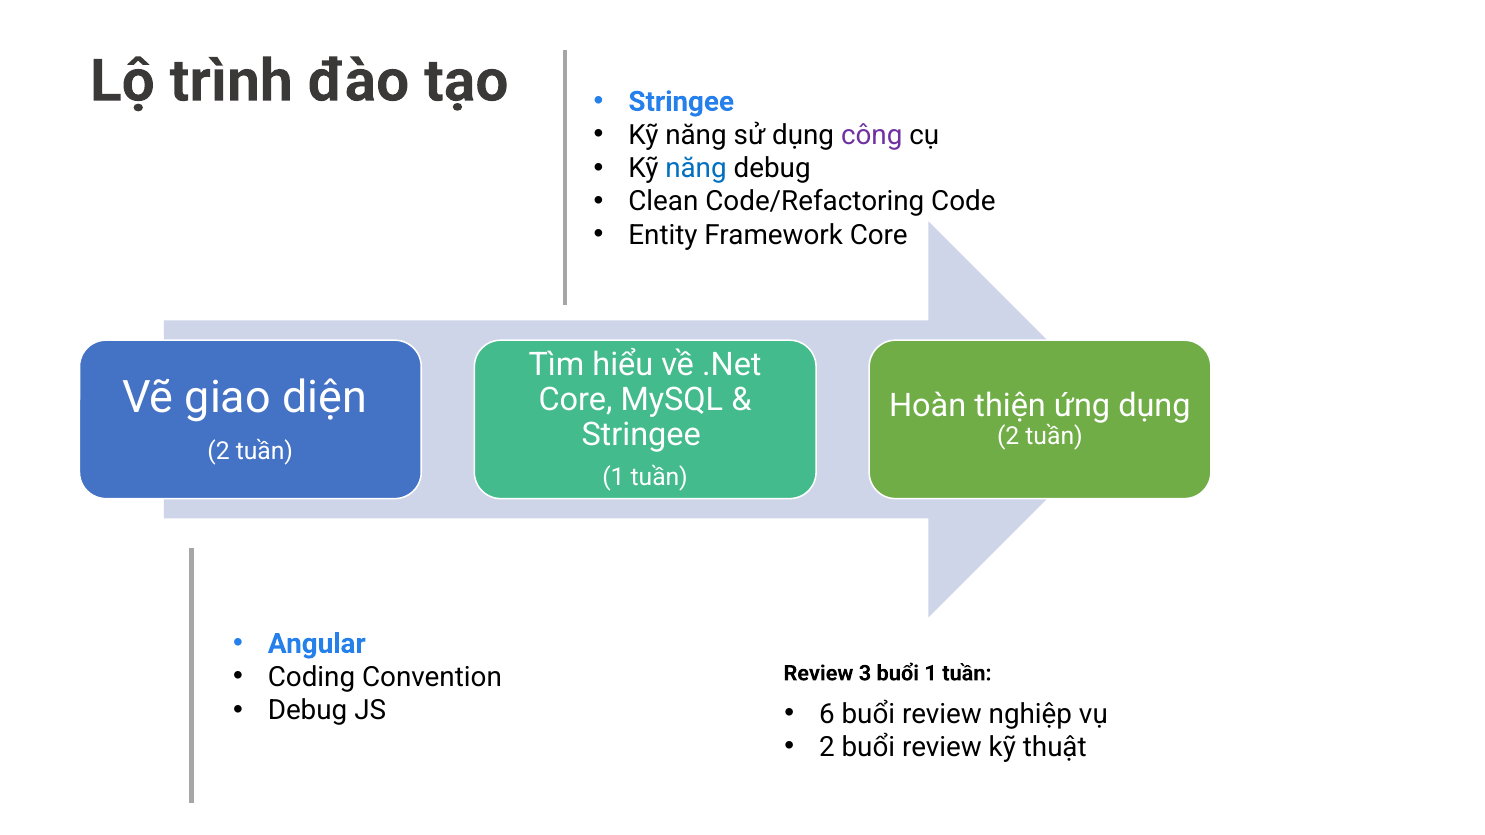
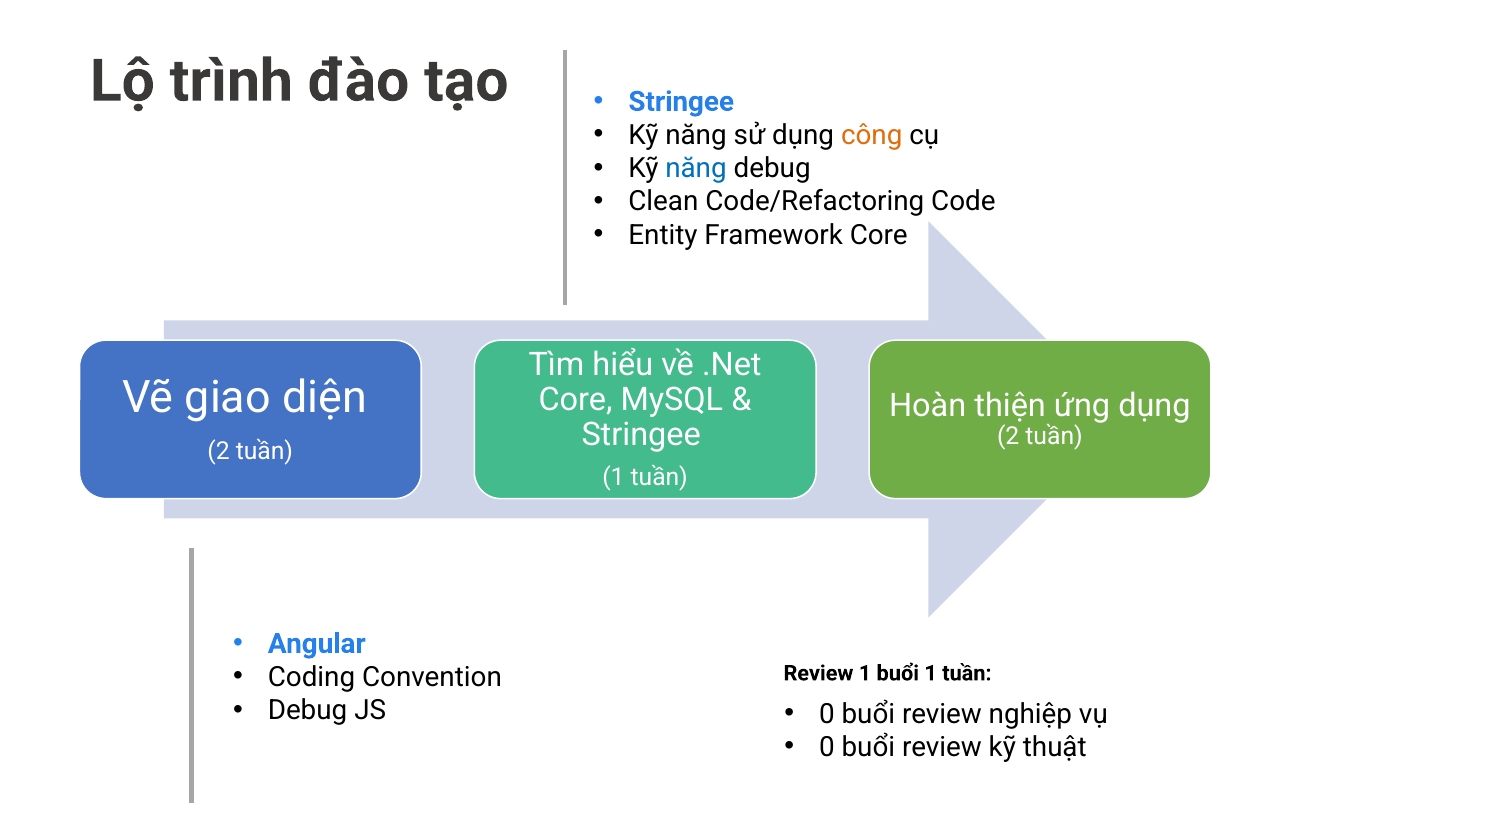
công colour: purple -> orange (872, 135)
Review 3: 3 -> 1 (865, 674)
6: 6 -> 0 (827, 714)
2: 2 -> 0 (827, 747)
